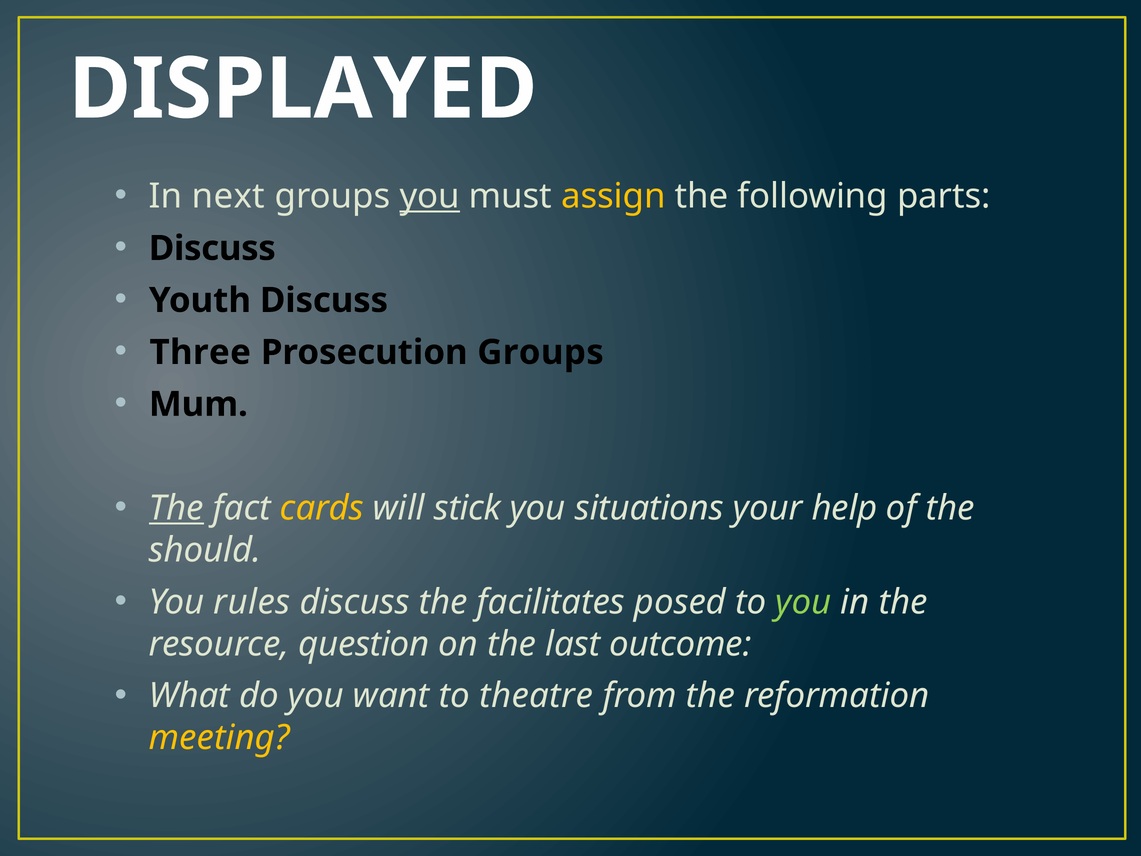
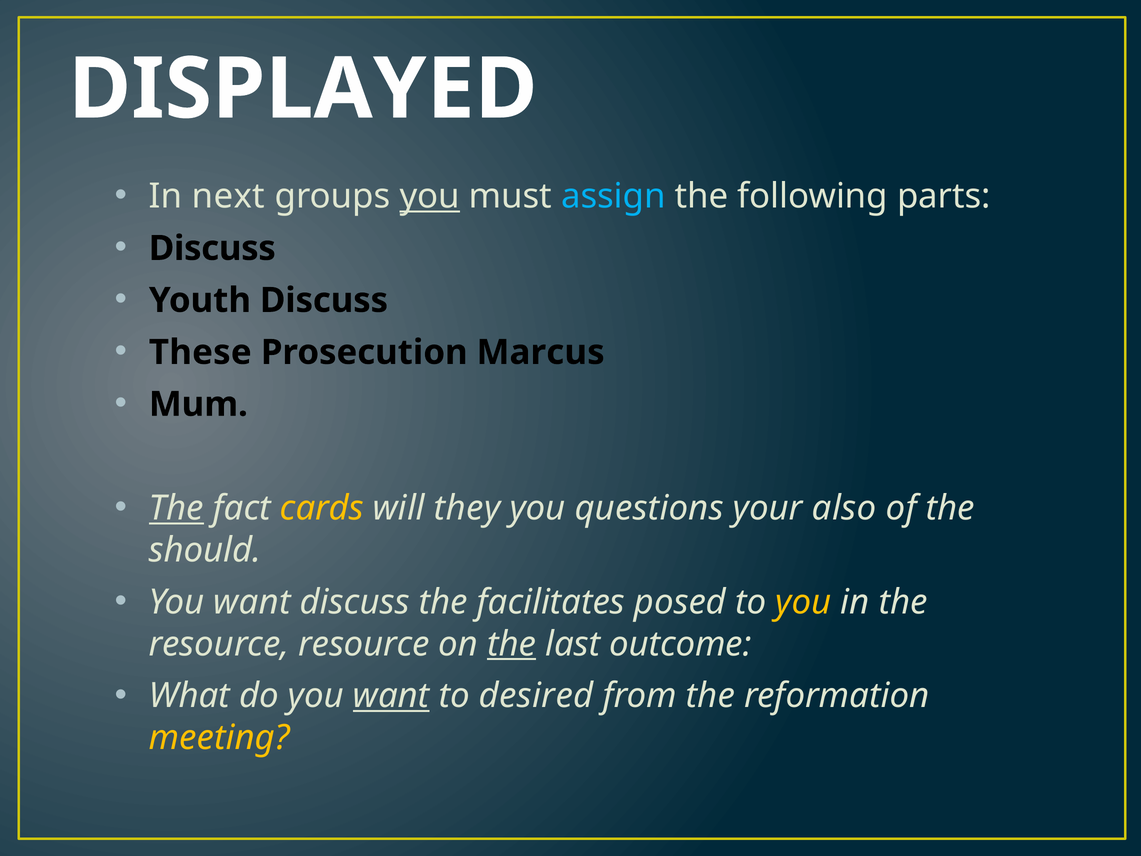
assign colour: yellow -> light blue (613, 196)
Three: Three -> These (200, 352)
Prosecution Groups: Groups -> Marcus (541, 352)
stick: stick -> they (467, 508)
situations: situations -> questions (649, 508)
help: help -> also (844, 508)
rules: rules -> want (252, 602)
you colour: light green -> yellow (803, 602)
resource question: question -> resource (364, 644)
the underline: none -> present (512, 644)
want underline: none -> present (391, 696)
theatre: theatre -> desired (536, 696)
